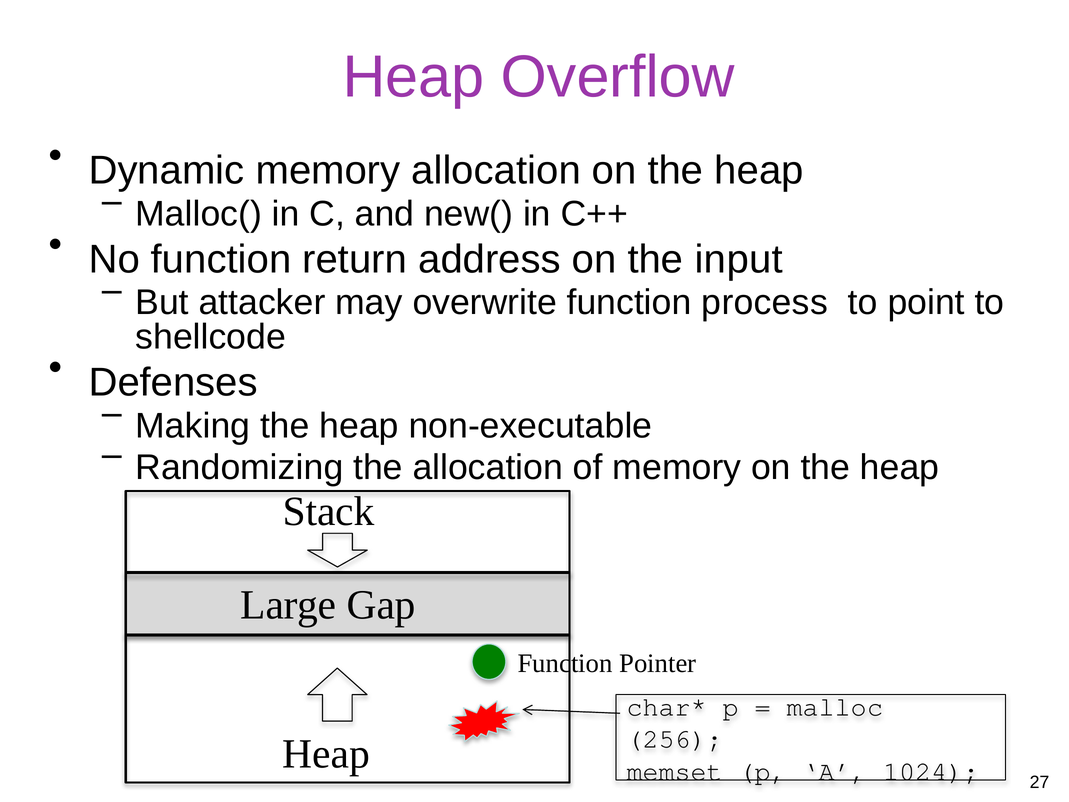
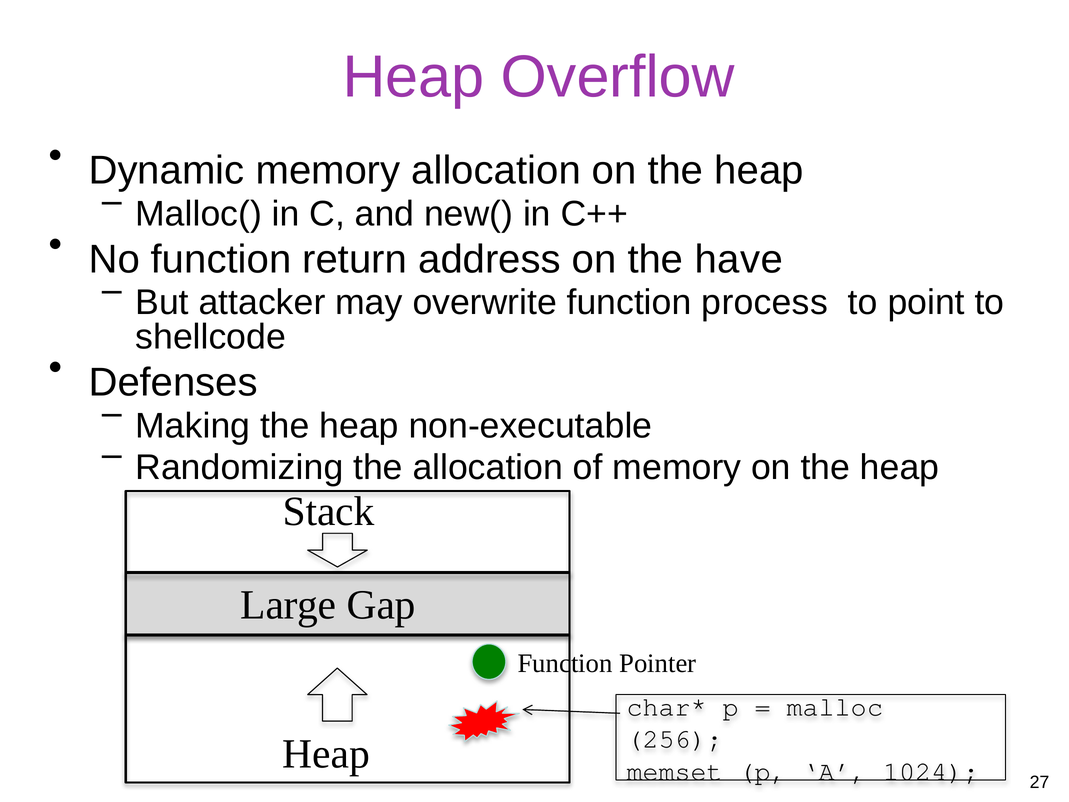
input: input -> have (739, 259)
